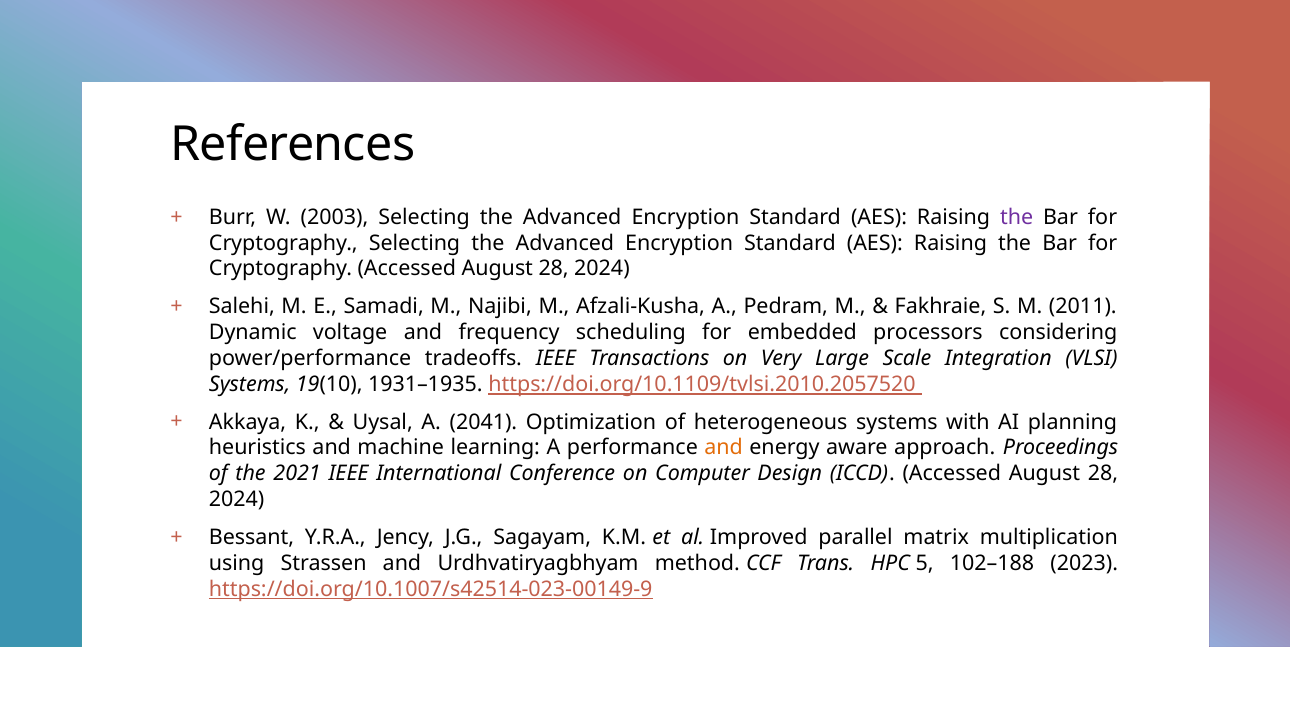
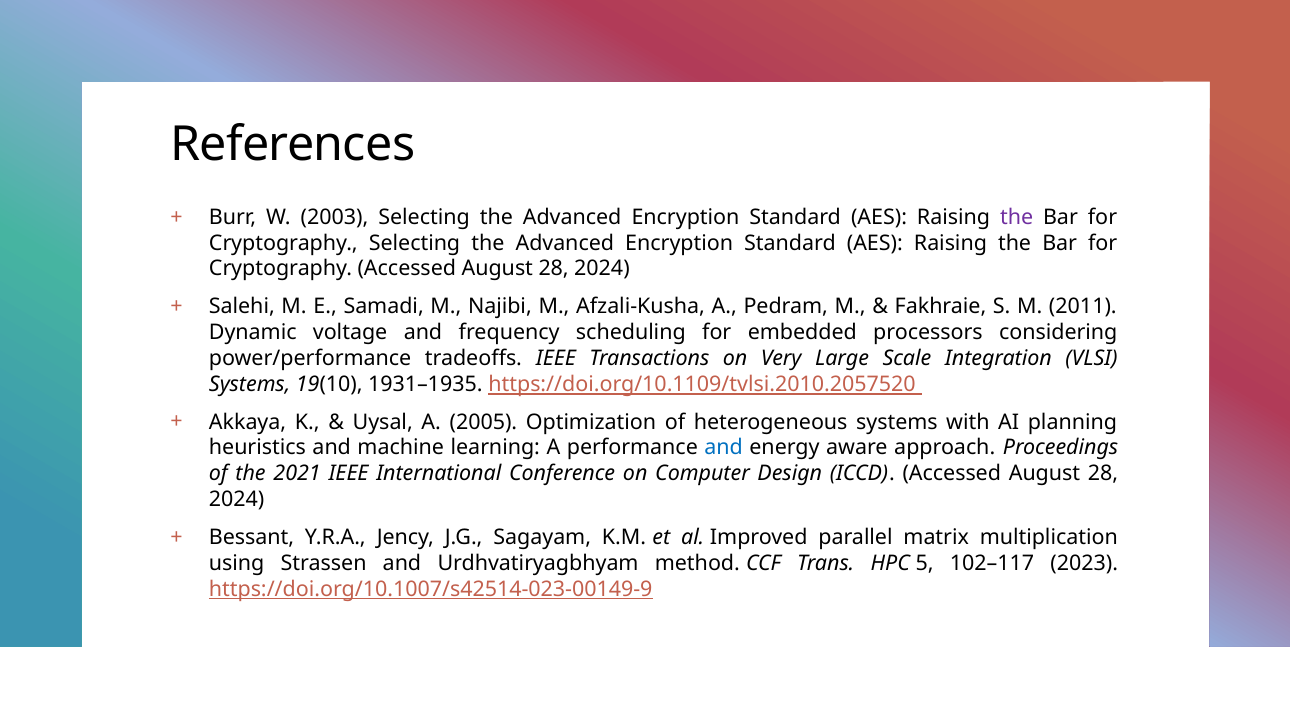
2041: 2041 -> 2005 (483, 422)
and colour: orange -> blue (724, 448)
102–188: 102–188 -> 102–117 (992, 563)
